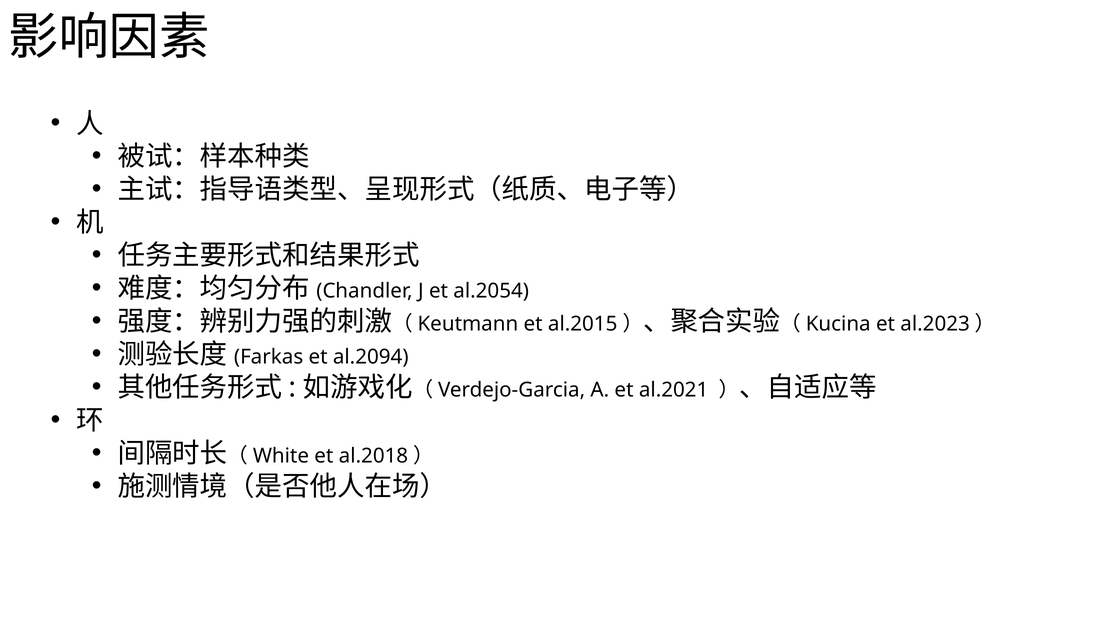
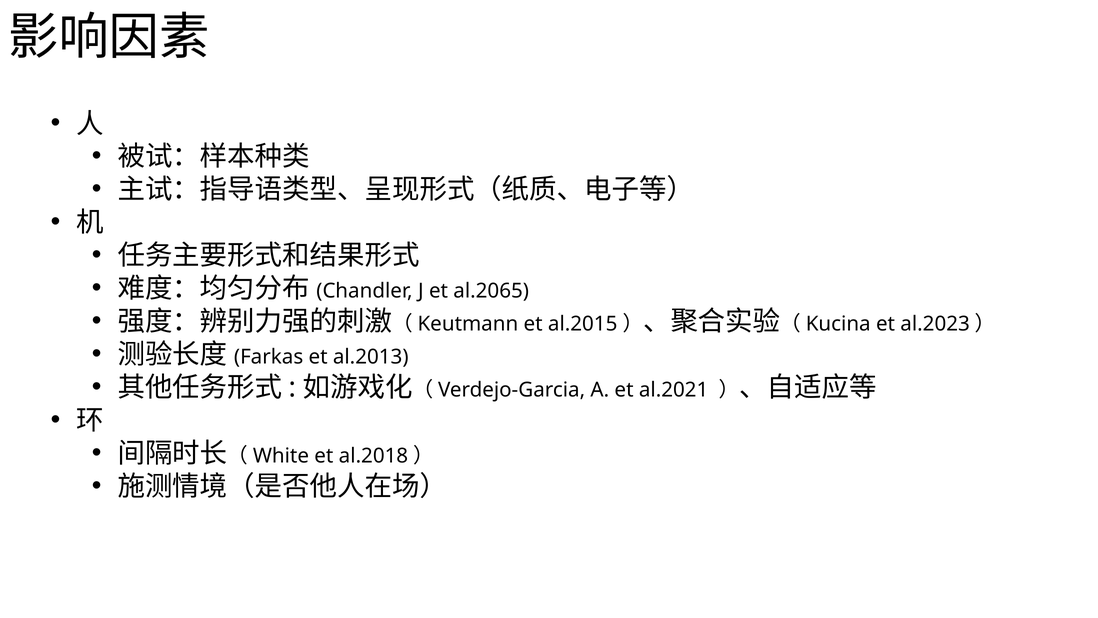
al.2054: al.2054 -> al.2065 (491, 291)
al.2094: al.2094 -> al.2013 (371, 357)
